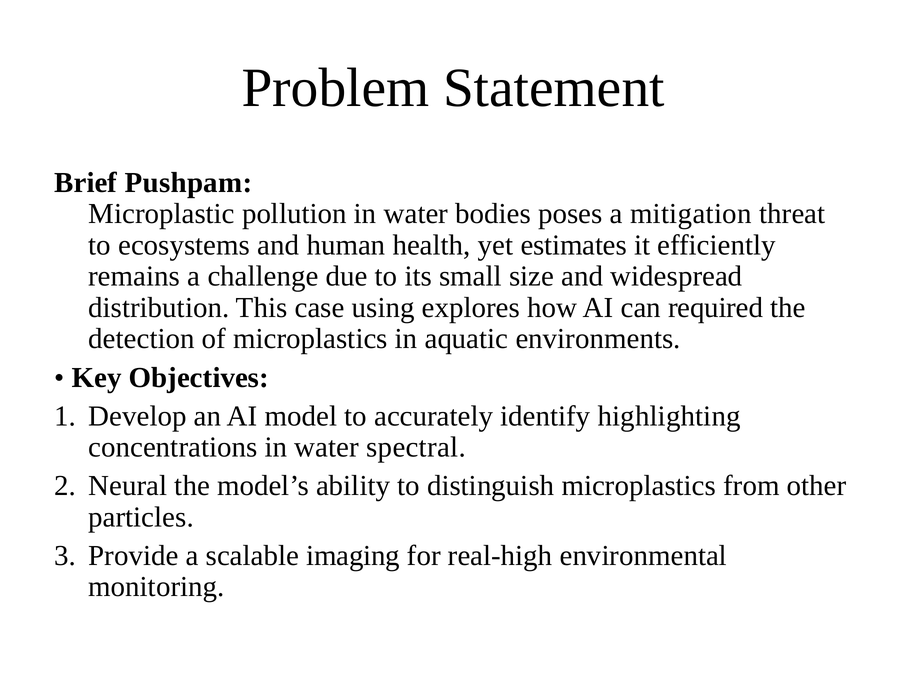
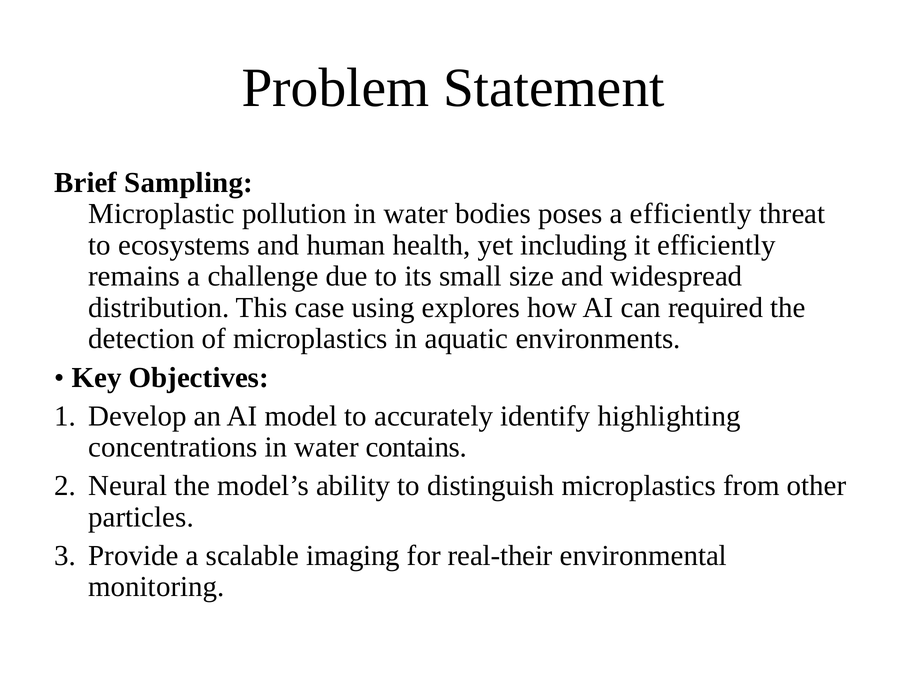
Pushpam: Pushpam -> Sampling (189, 183)
a mitigation: mitigation -> efficiently (691, 214)
estimates: estimates -> including (574, 245)
spectral: spectral -> contains (416, 447)
real-high: real-high -> real-their (500, 556)
